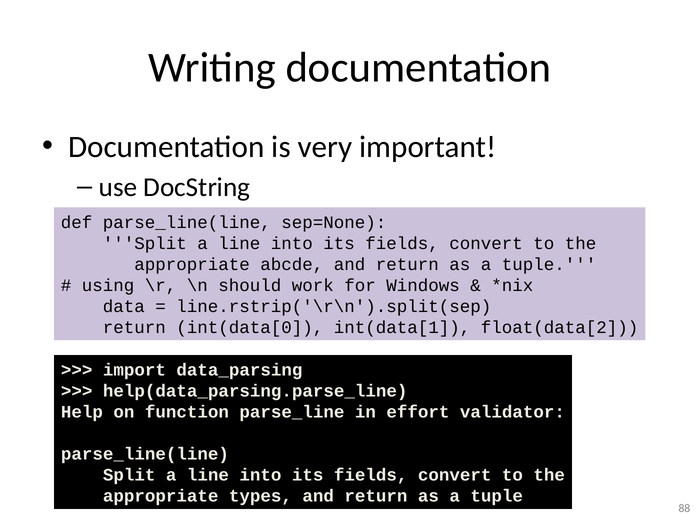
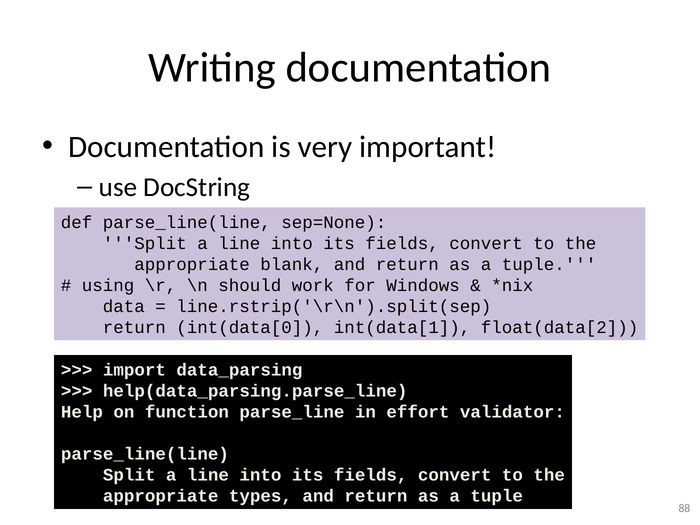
abcde: abcde -> blank (292, 265)
